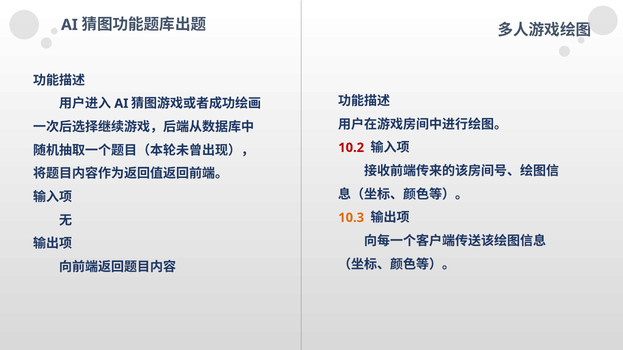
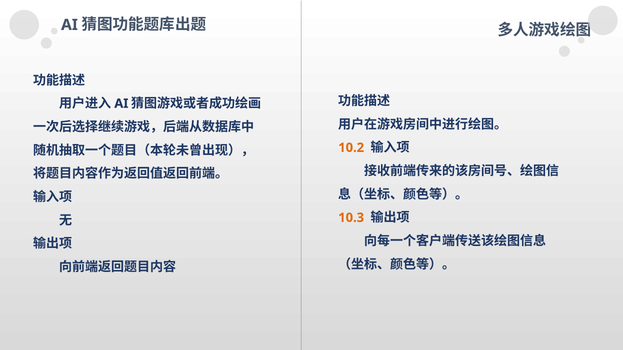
10.2 colour: red -> orange (351, 148)
